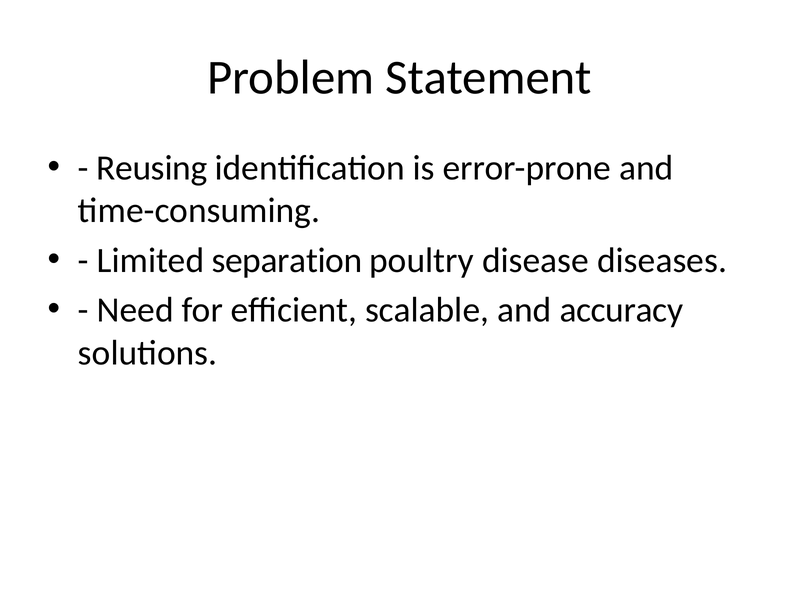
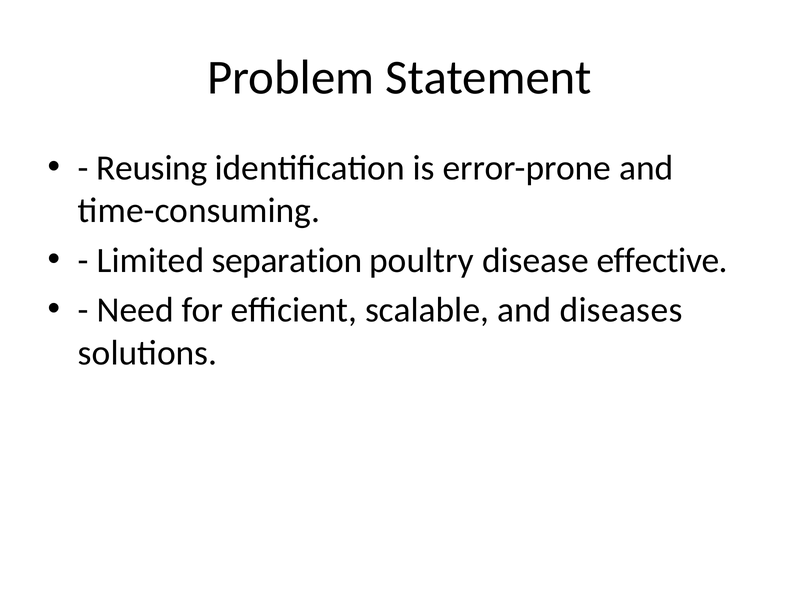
diseases: diseases -> effective (662, 260)
accuracy: accuracy -> diseases (621, 310)
